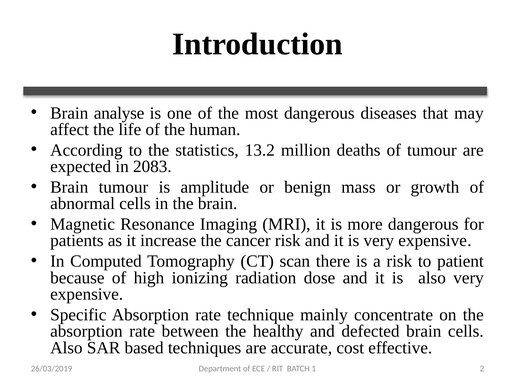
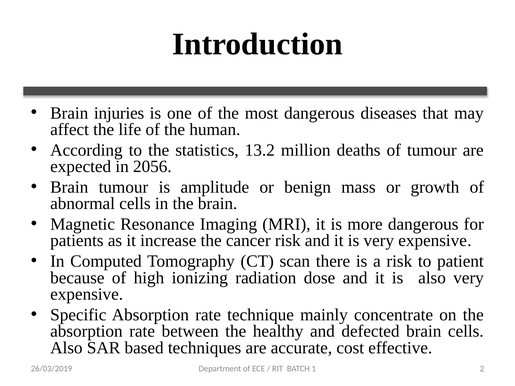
analyse: analyse -> injuries (119, 113)
2083: 2083 -> 2056 (152, 167)
